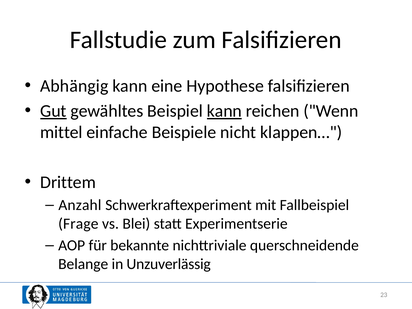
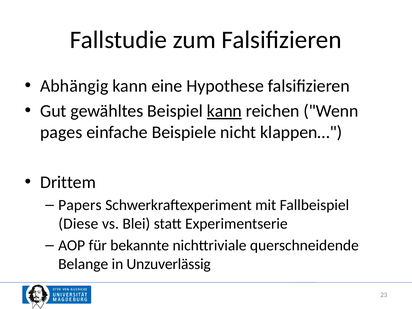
Gut underline: present -> none (53, 111)
mittel: mittel -> pages (61, 132)
Anzahl: Anzahl -> Papers (80, 205)
Frage: Frage -> Diese (78, 224)
